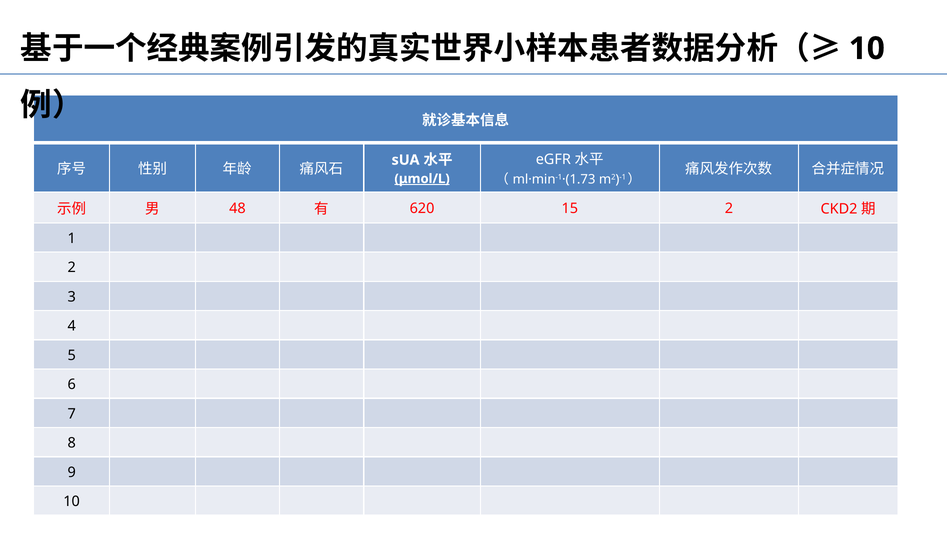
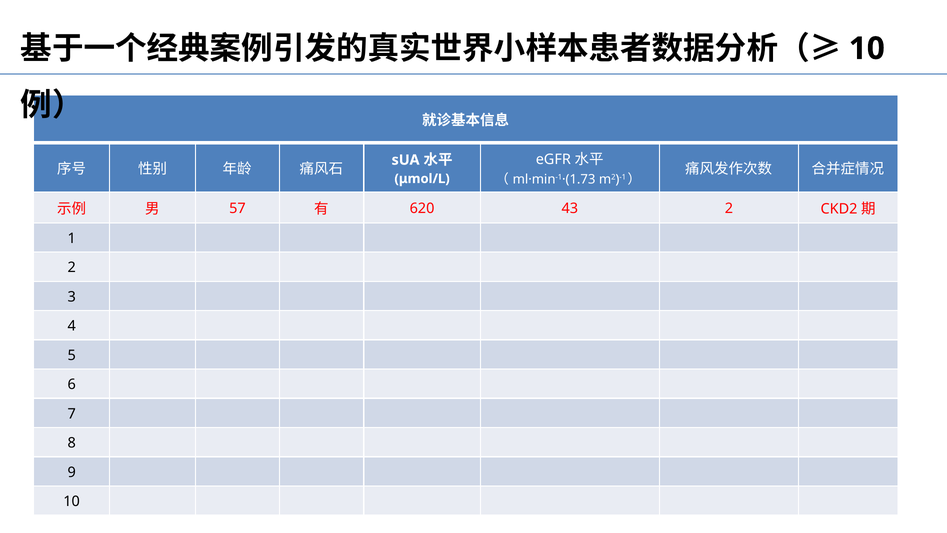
μmol/L underline: present -> none (422, 179)
48: 48 -> 57 (237, 208)
15: 15 -> 43 (570, 208)
